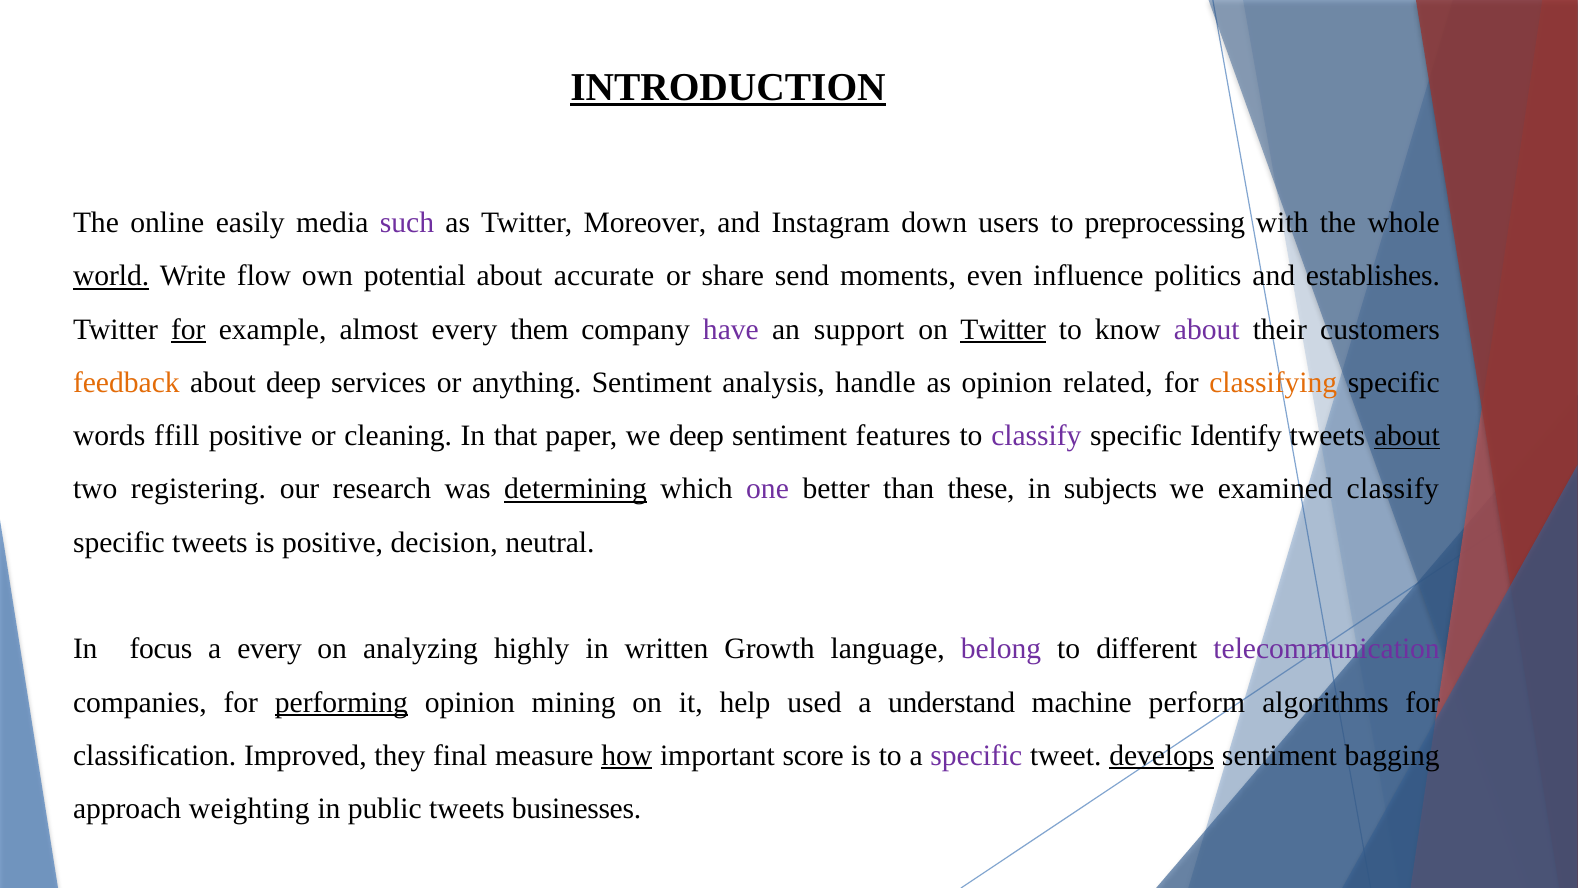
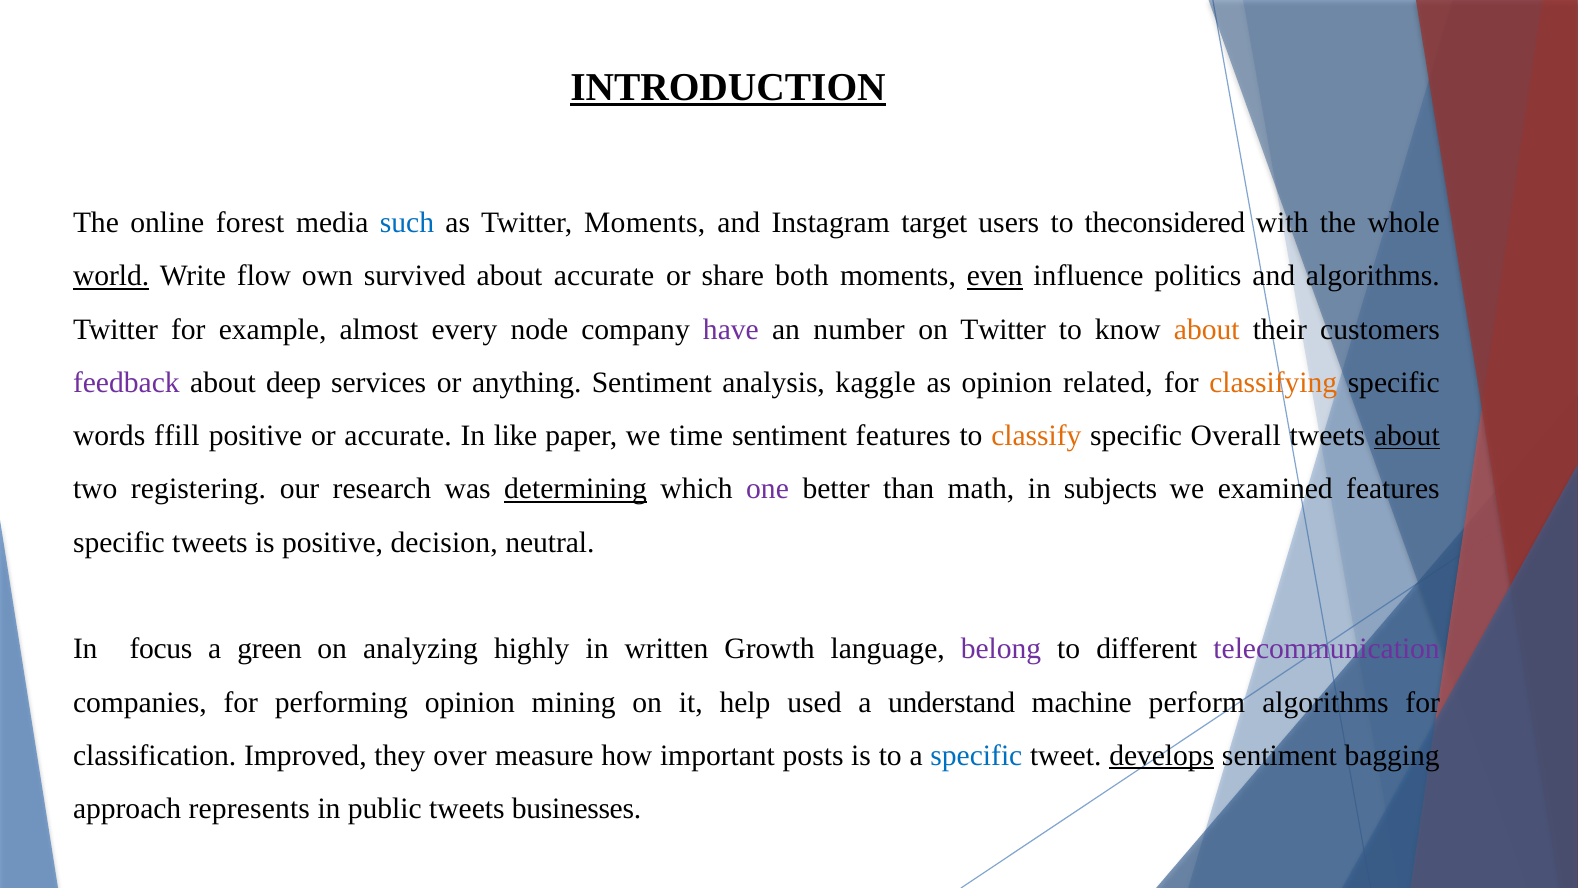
easily: easily -> forest (250, 223)
such colour: purple -> blue (407, 223)
Twitter Moreover: Moreover -> Moments (645, 223)
down: down -> target (934, 223)
preprocessing: preprocessing -> theconsidered (1165, 223)
potential: potential -> survived (415, 276)
send: send -> both (802, 276)
even underline: none -> present (995, 276)
and establishes: establishes -> algorithms (1373, 276)
for underline: present -> none (188, 329)
them: them -> node (539, 329)
support: support -> number (859, 329)
Twitter underline: present -> none (1003, 329)
about colour: purple -> orange (1207, 329)
feedback colour: orange -> purple (126, 382)
handle: handle -> kaggle (876, 382)
or cleaning: cleaning -> accurate (398, 436)
that: that -> like (516, 436)
we deep: deep -> time (696, 436)
classify colour: purple -> orange (1036, 436)
Identify: Identify -> Overall (1236, 436)
these: these -> math (981, 489)
examined classify: classify -> features (1393, 489)
a every: every -> green (270, 649)
performing underline: present -> none (341, 702)
final: final -> over (460, 755)
how underline: present -> none (627, 755)
score: score -> posts (813, 755)
specific colour: purple -> blue (976, 755)
weighting: weighting -> represents (249, 808)
